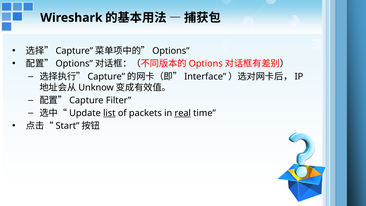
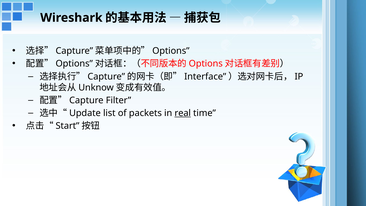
list underline: present -> none (109, 113)
